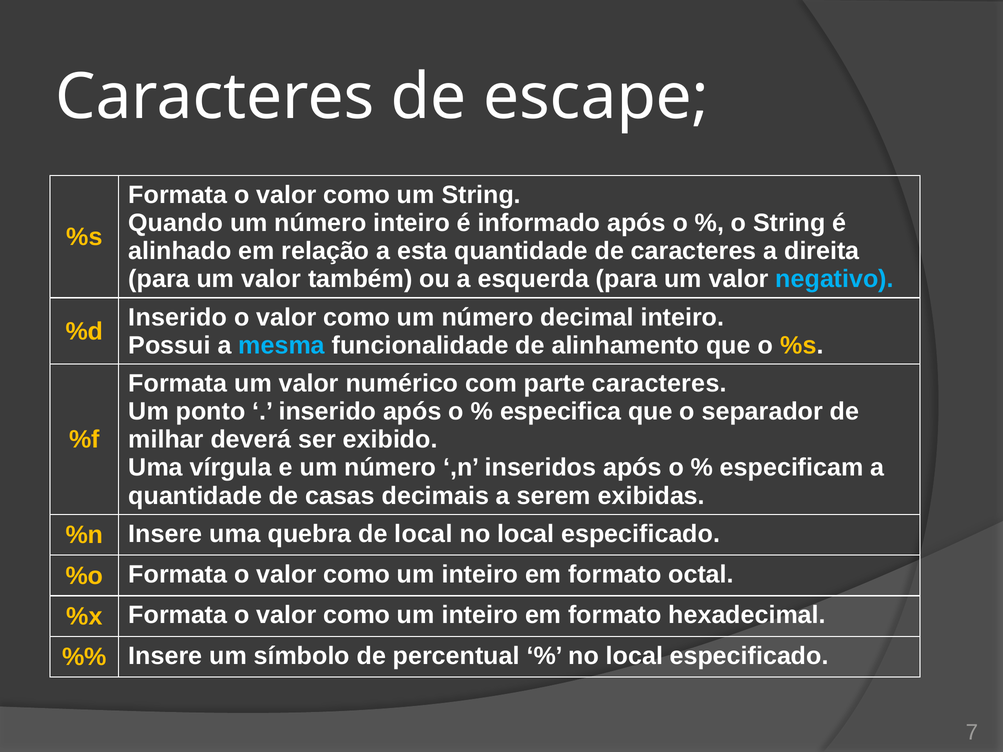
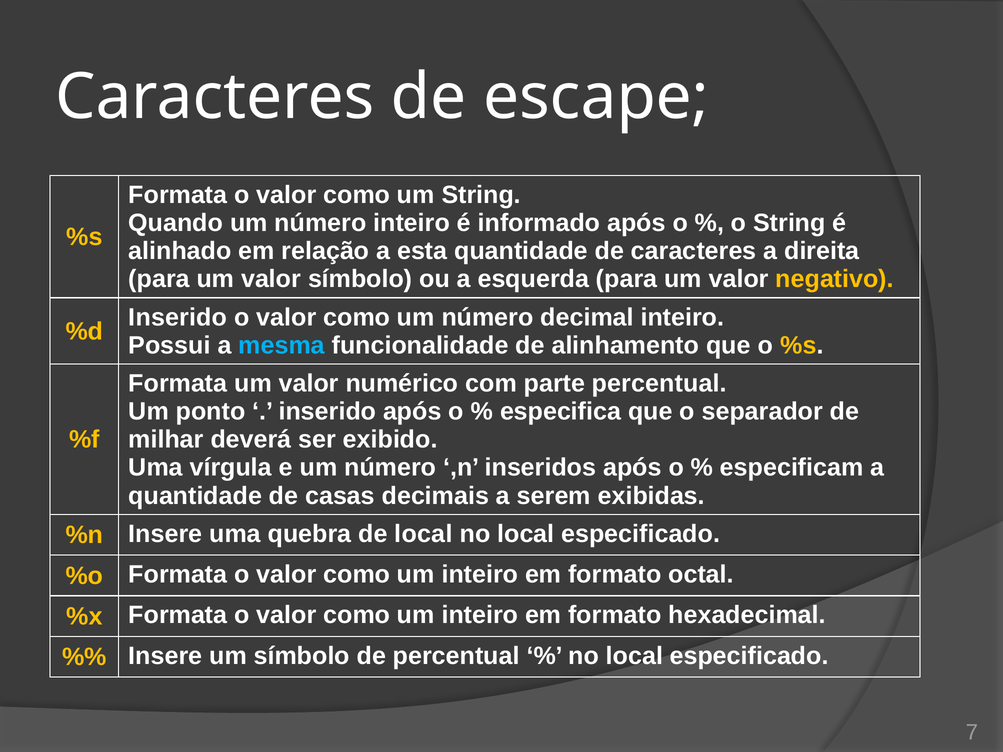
valor também: também -> símbolo (360, 279)
negativo colour: light blue -> yellow (835, 279)
parte caracteres: caracteres -> percentual (659, 384)
